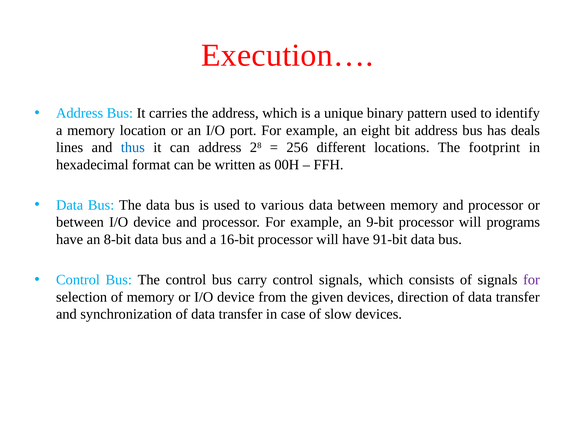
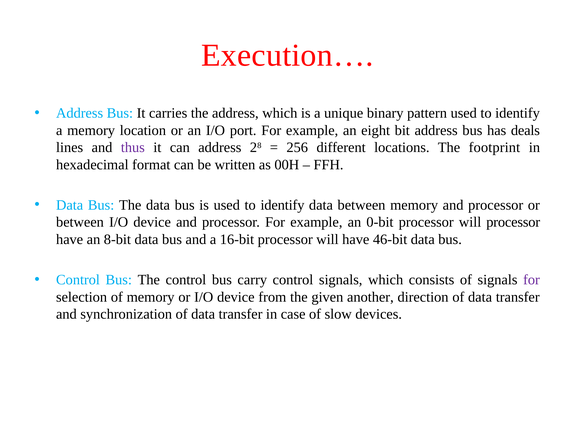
thus colour: blue -> purple (133, 148)
is used to various: various -> identify (282, 205)
9-bit: 9-bit -> 0-bit (380, 222)
will programs: programs -> processor (513, 222)
91-bit: 91-bit -> 46-bit (390, 240)
given devices: devices -> another (370, 297)
